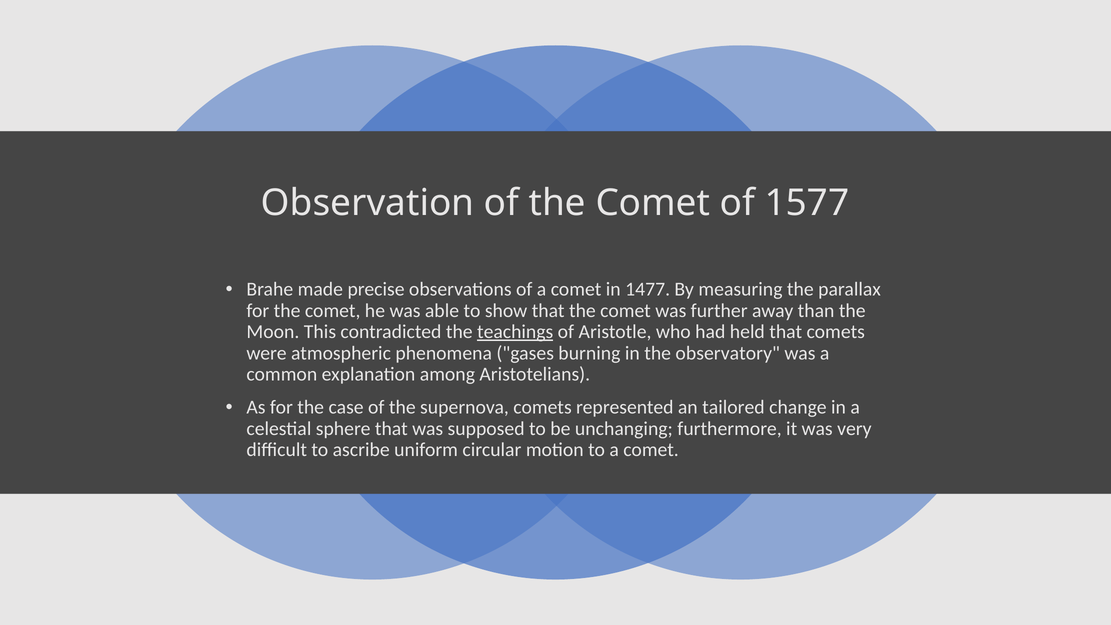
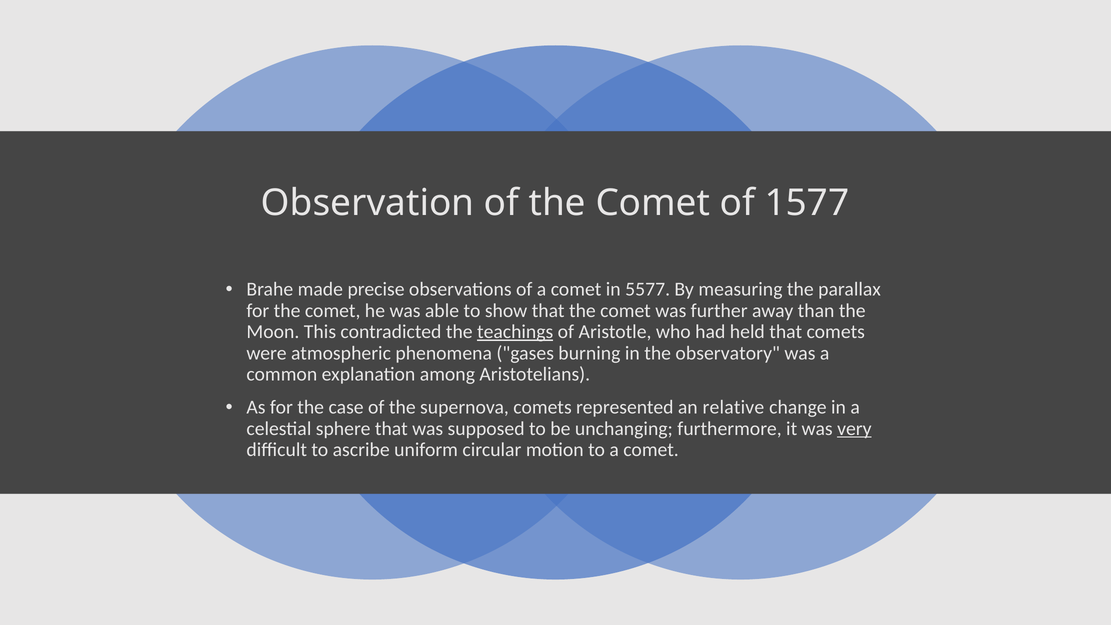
1477: 1477 -> 5577 (648, 289)
tailored: tailored -> relative (733, 407)
very underline: none -> present (854, 429)
